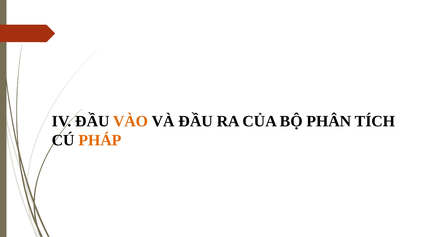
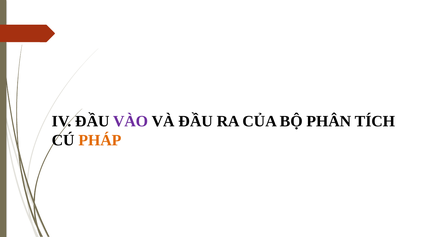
VÀO colour: orange -> purple (131, 121)
